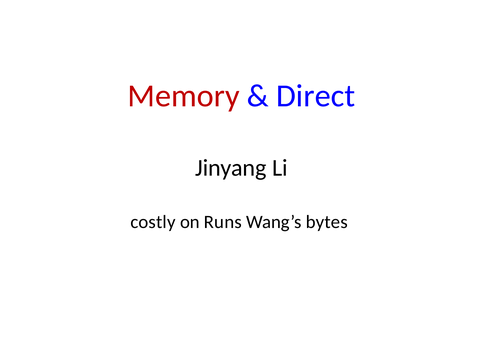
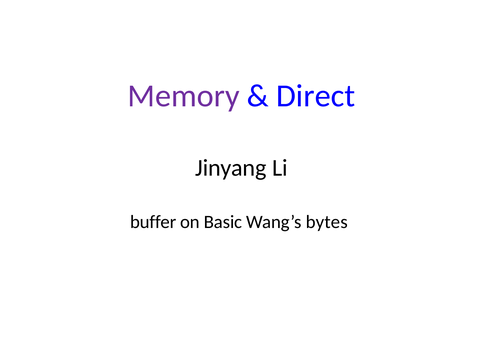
Memory colour: red -> purple (184, 96)
costly: costly -> buffer (153, 222)
Runs: Runs -> Basic (223, 222)
